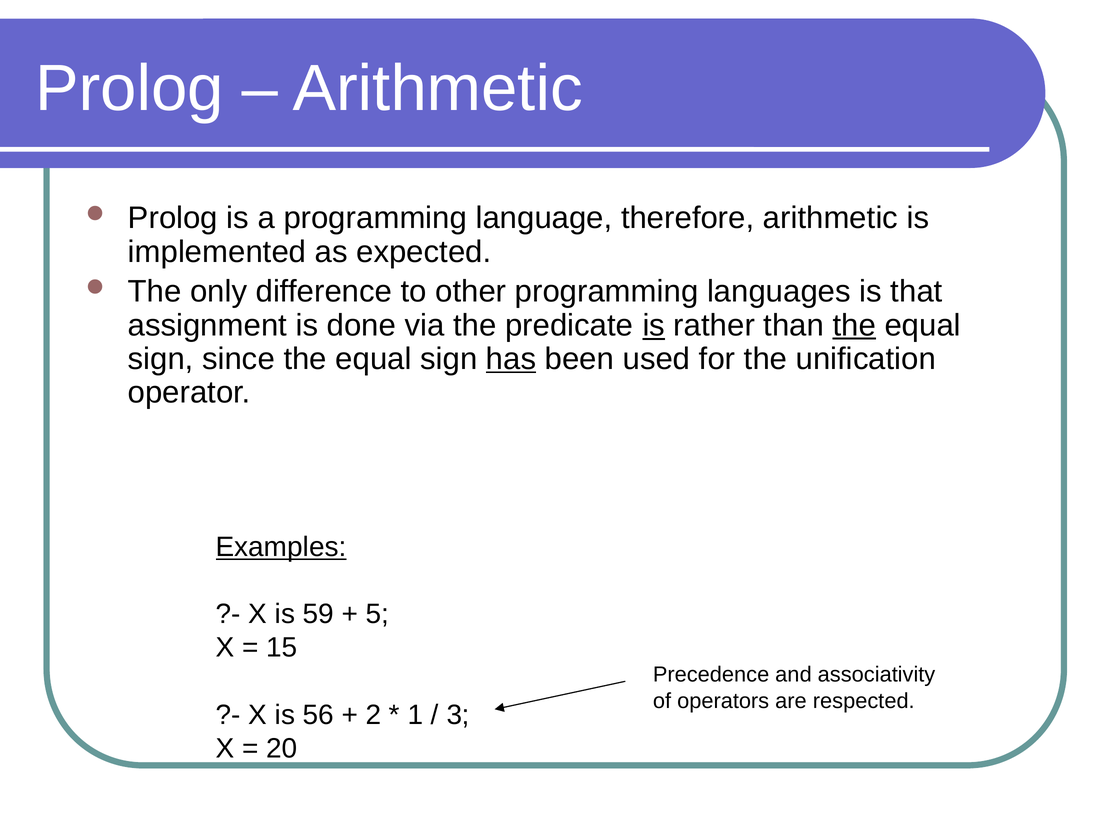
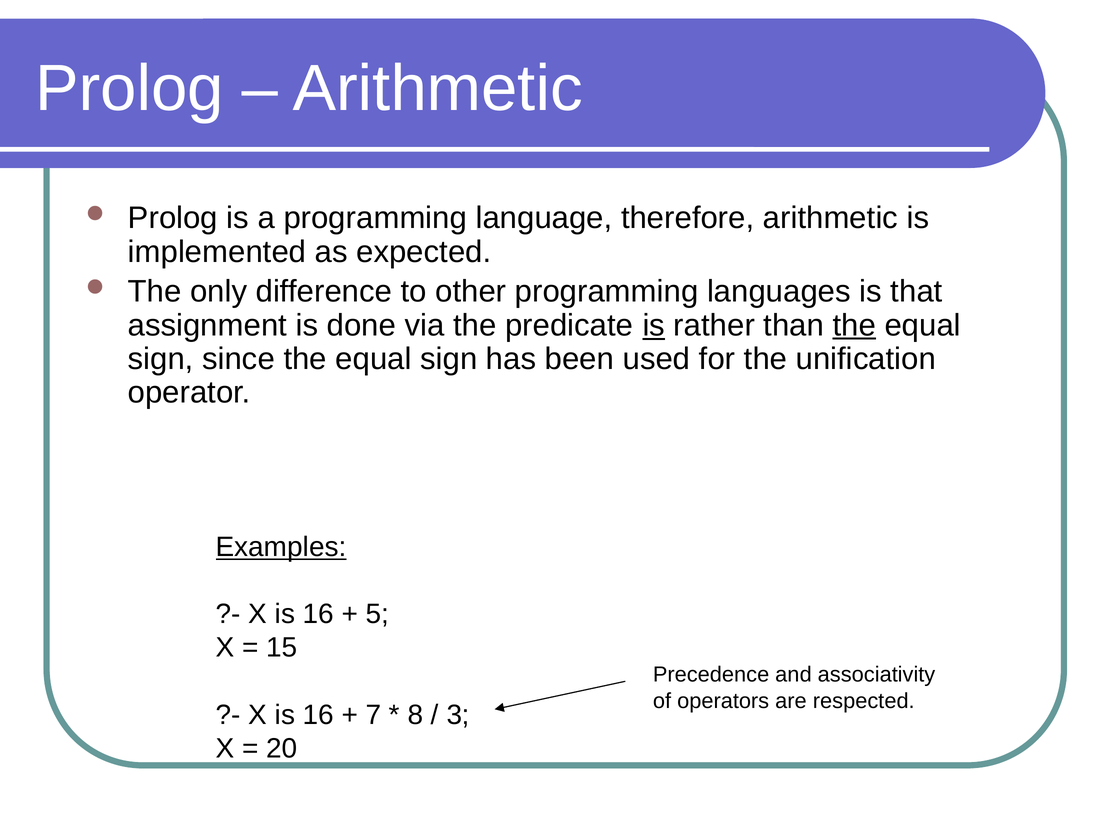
has underline: present -> none (511, 359)
59: 59 -> 16 (318, 614)
56: 56 -> 16 (318, 715)
2: 2 -> 7 (373, 715)
1: 1 -> 8 (415, 715)
